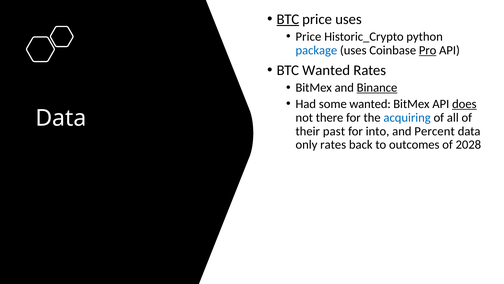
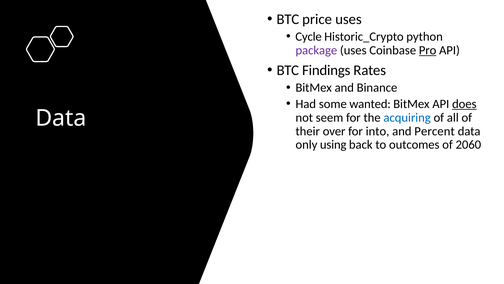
BTC underline: present -> none (288, 19)
Price: Price -> Cycle (309, 37)
package colour: blue -> purple (316, 50)
BTC Wanted: Wanted -> Findings (326, 70)
Binance underline: present -> none (377, 88)
there: there -> seem (330, 117)
past: past -> over (334, 131)
only rates: rates -> using (333, 145)
2028: 2028 -> 2060 (468, 145)
